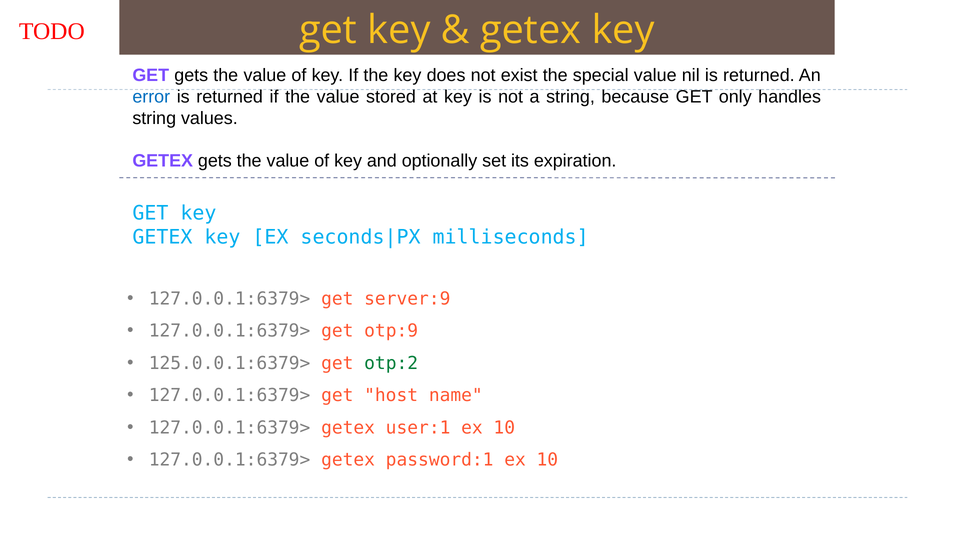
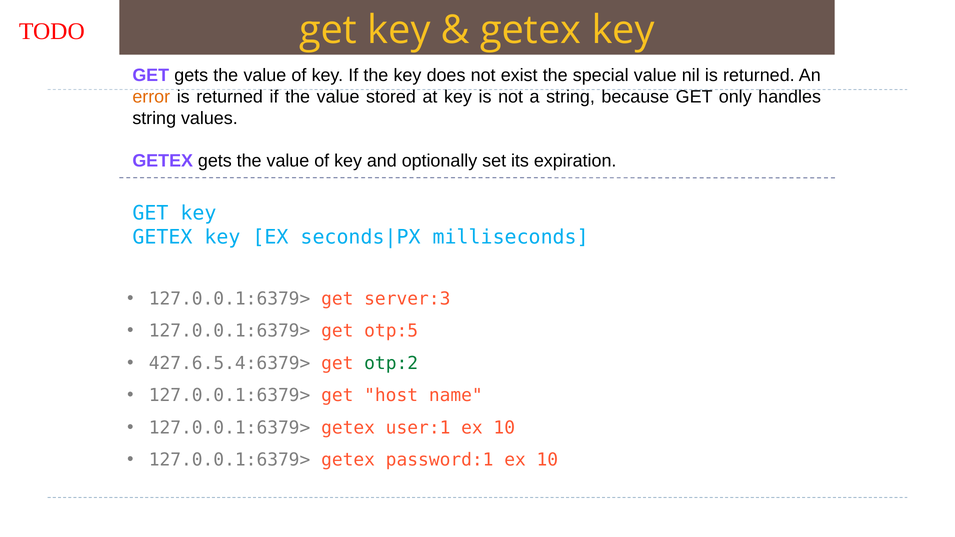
error colour: blue -> orange (151, 97)
server:9: server:9 -> server:3 (407, 299)
otp:9: otp:9 -> otp:5 (391, 331)
125.0.0.1:6379>: 125.0.0.1:6379> -> 427.6.5.4:6379> (230, 363)
